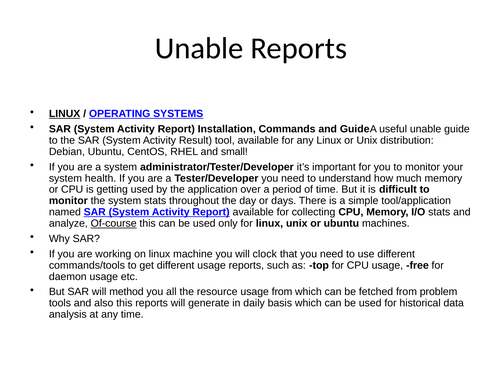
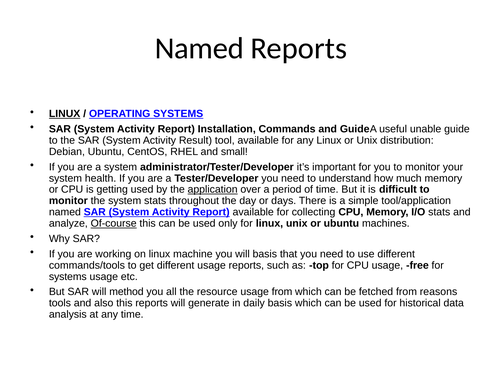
Unable: Unable -> Named (199, 49)
application underline: none -> present (213, 190)
will clock: clock -> basis (265, 254)
daemon: daemon -> systems (68, 277)
problem: problem -> reasons (439, 292)
